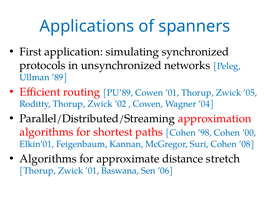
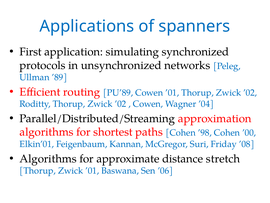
’01 Thorup Zwick ’05: ’05 -> ’02 (250, 92)
Suri Cohen: Cohen -> Friday (224, 144)
